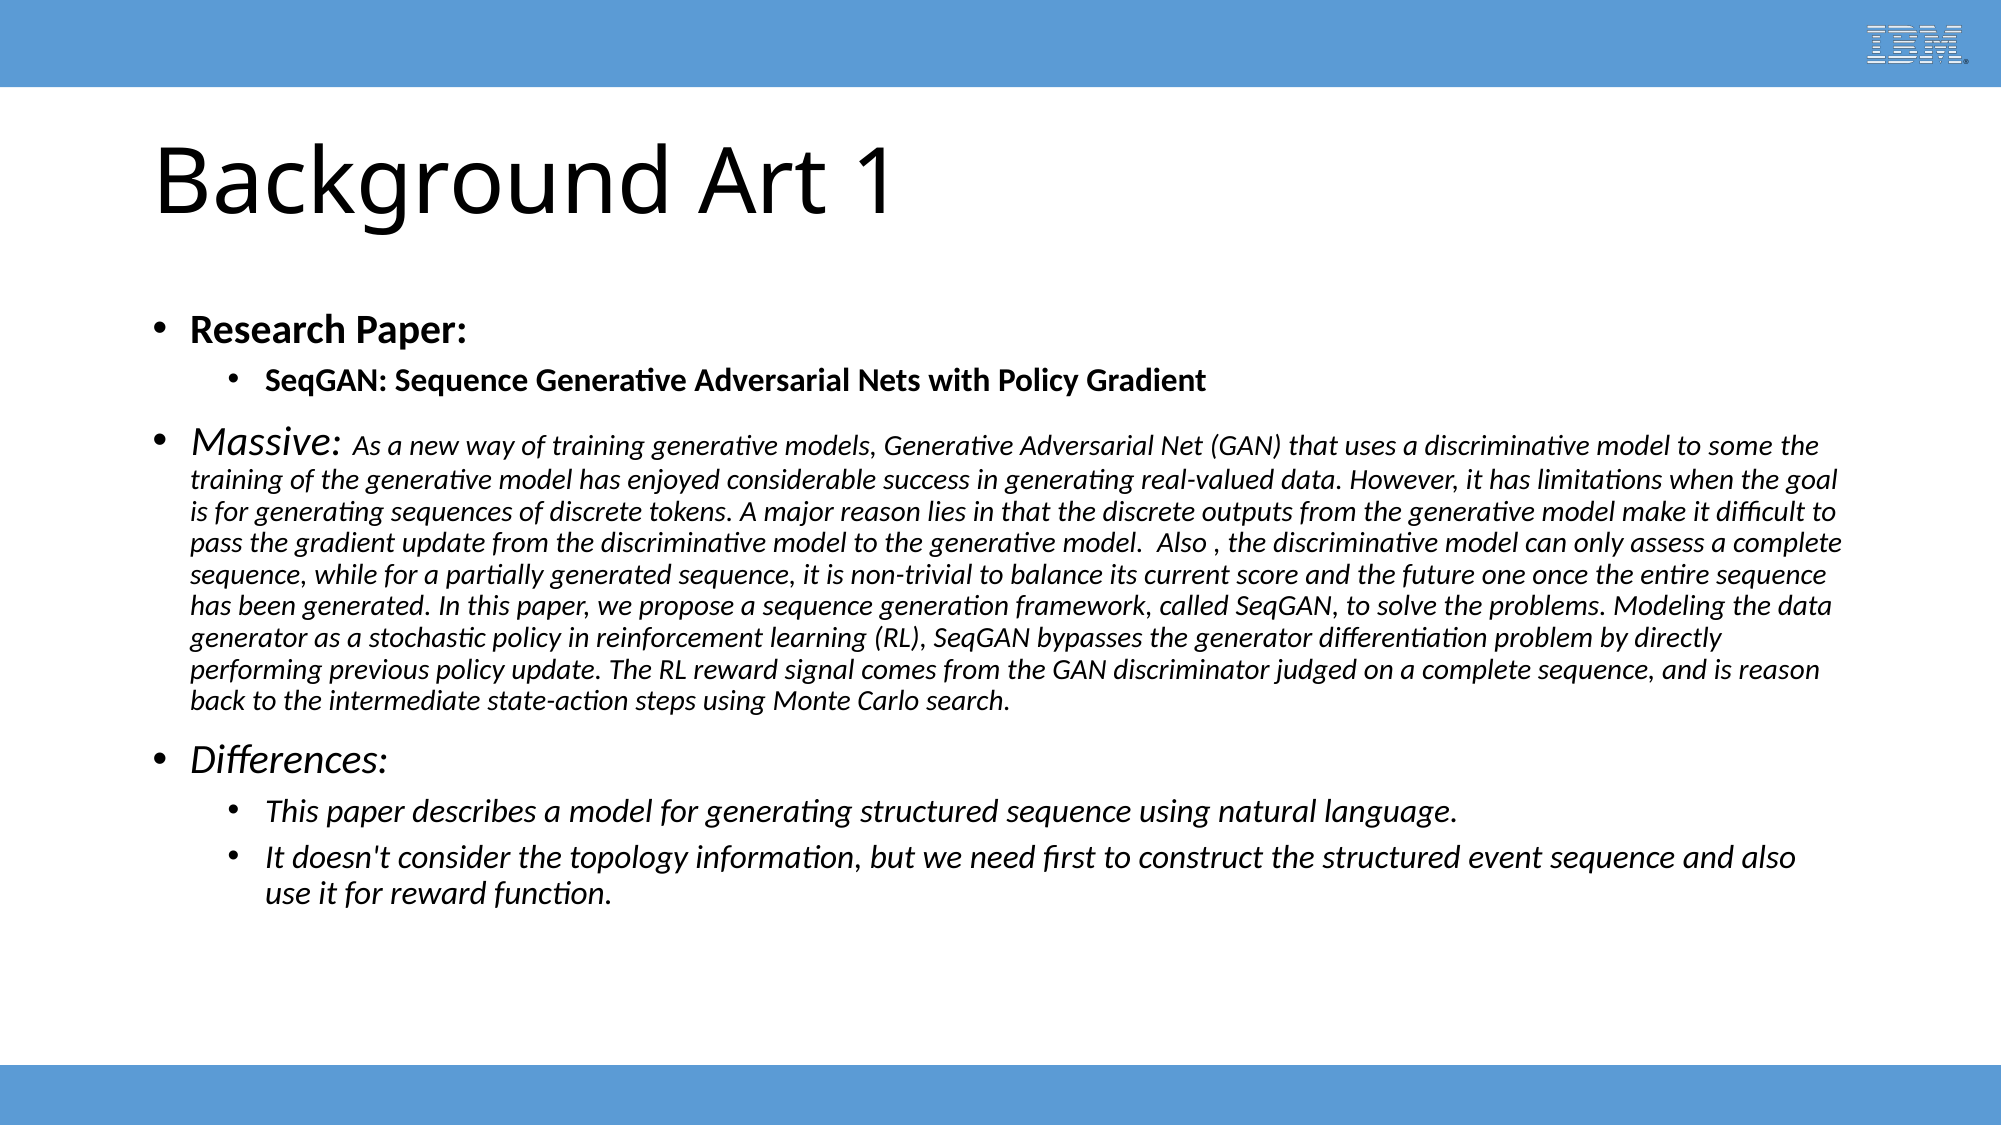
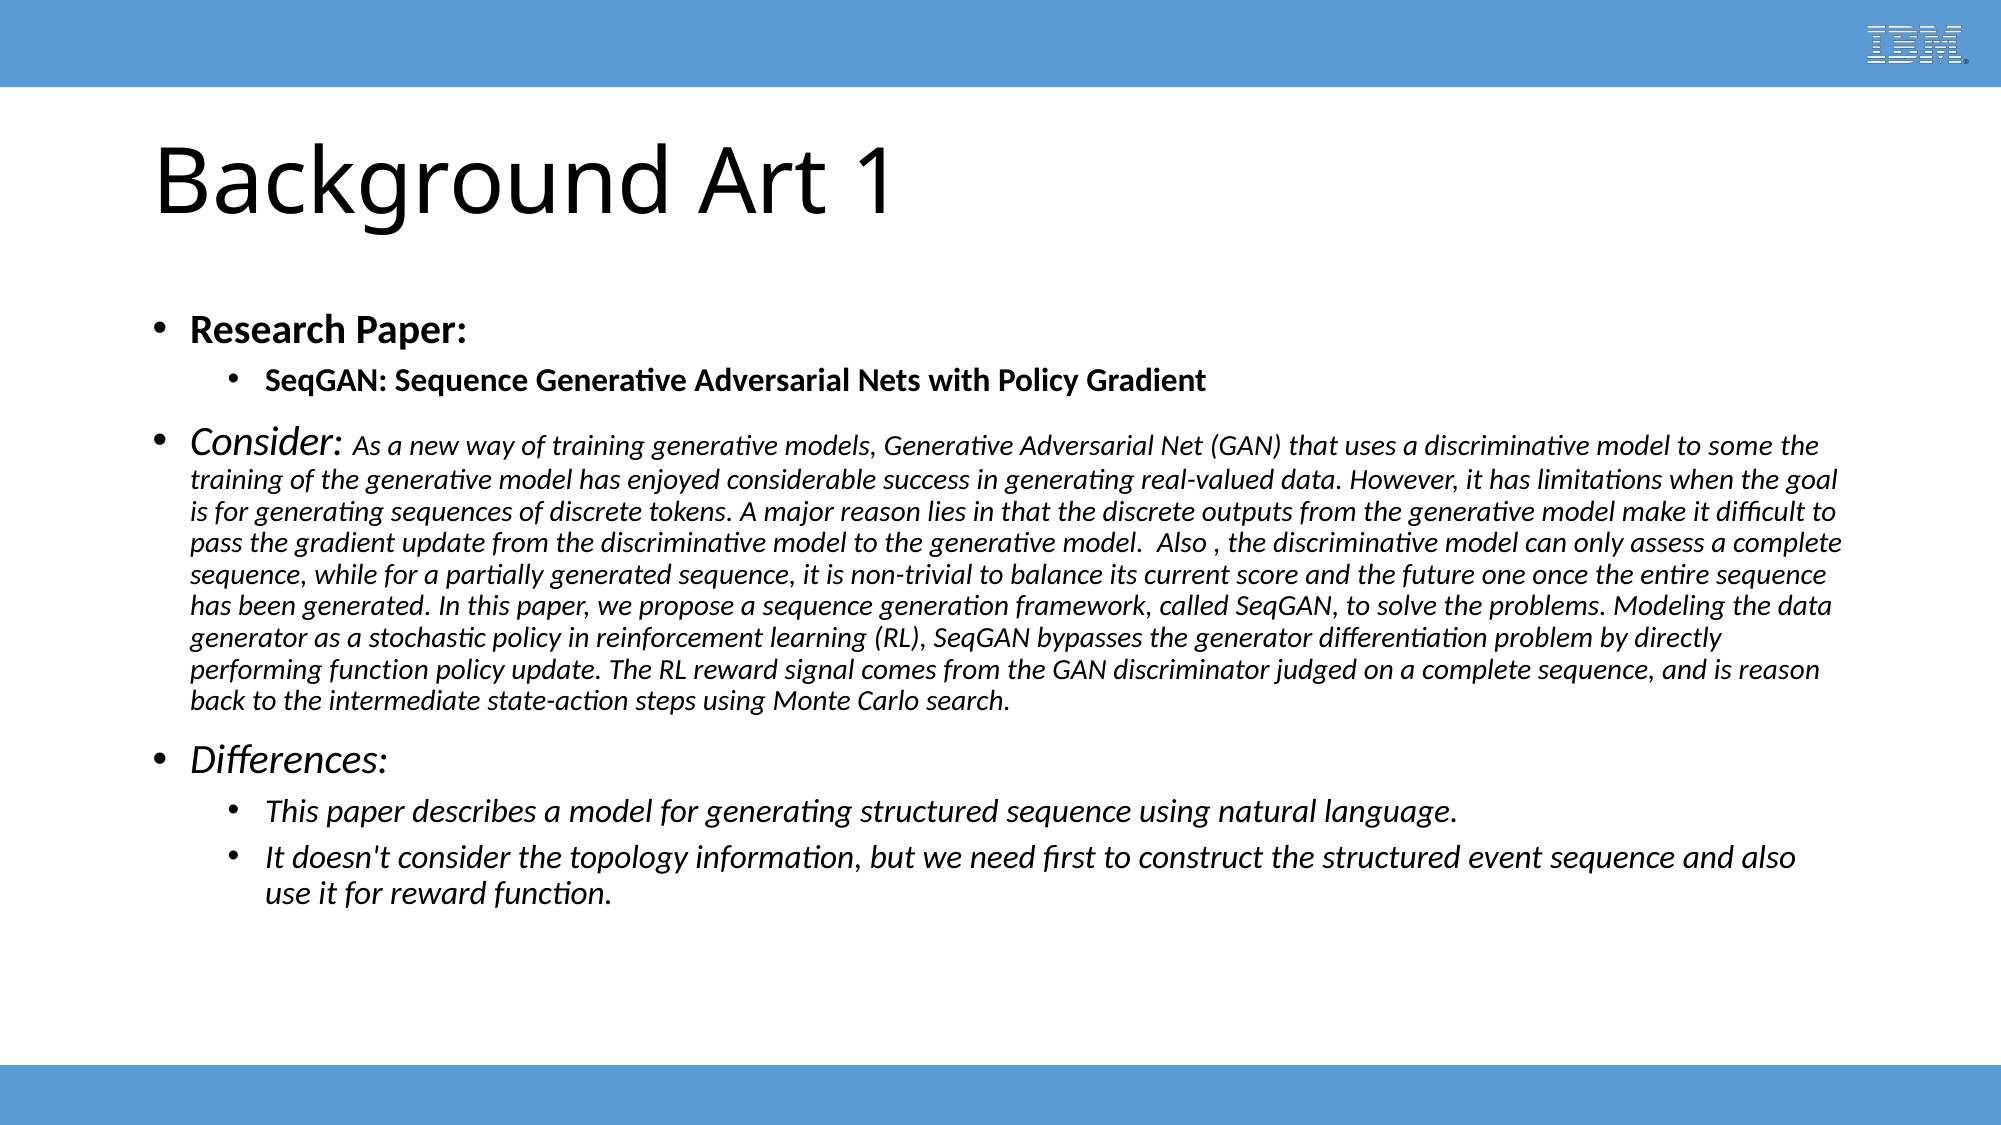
Massive: Massive -> Consider (267, 442)
performing previous: previous -> function (379, 670)
